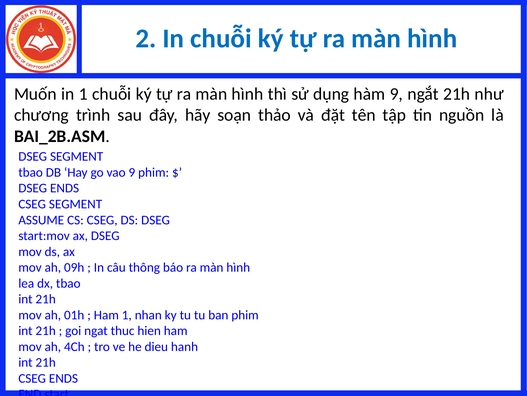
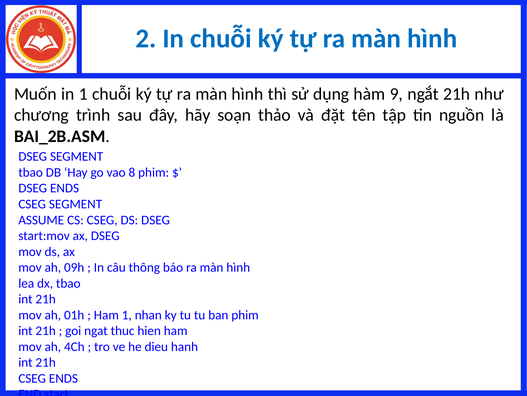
vao 9: 9 -> 8 (132, 172)
